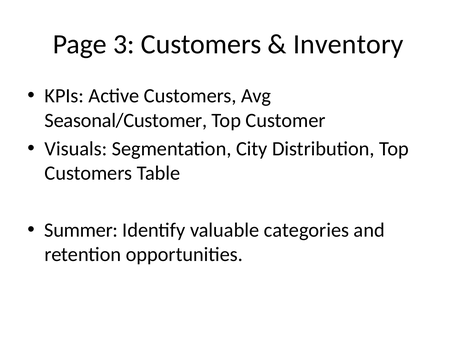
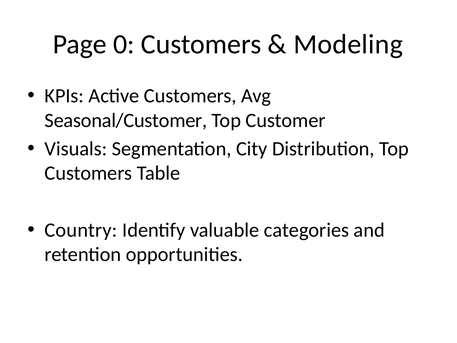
3: 3 -> 0 (124, 44)
Inventory: Inventory -> Modeling (348, 44)
Summer: Summer -> Country (81, 230)
